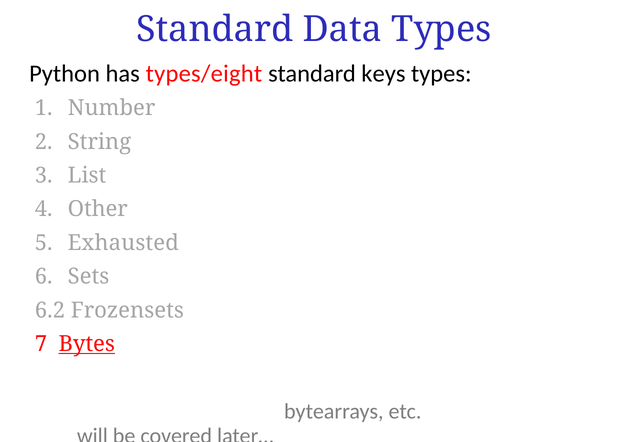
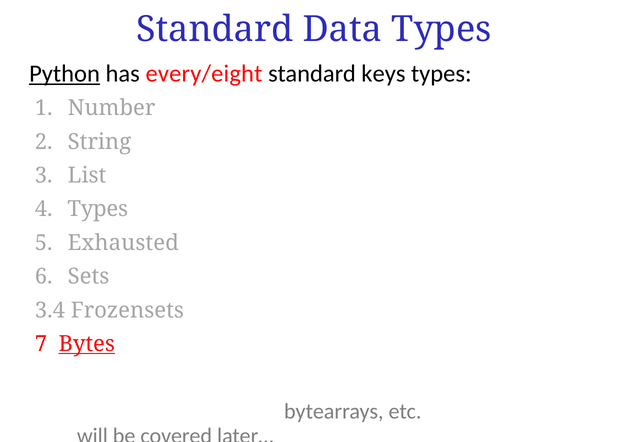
Python underline: none -> present (65, 74)
types/eight: types/eight -> every/eight (204, 74)
Other: Other -> Types (98, 209)
6.2: 6.2 -> 3.4 (50, 310)
